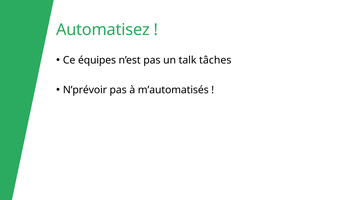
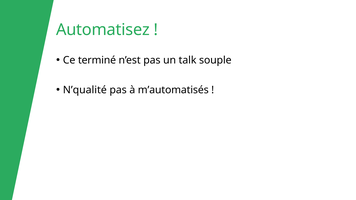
équipes: équipes -> terminé (97, 60)
tâches: tâches -> souple (215, 60)
N’prévoir: N’prévoir -> N’qualité (85, 90)
